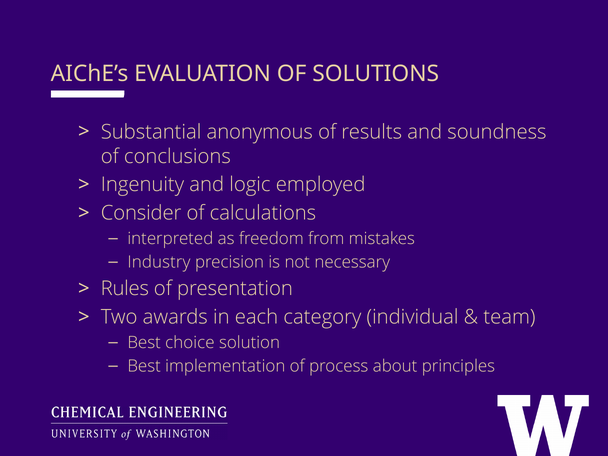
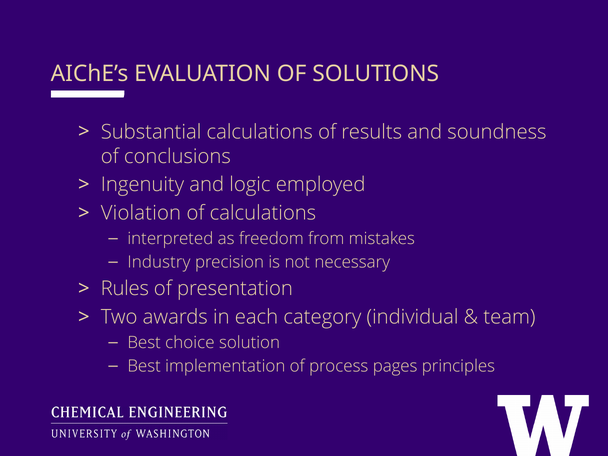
Substantial anonymous: anonymous -> calculations (260, 132)
Consider: Consider -> Violation (141, 213)
about: about -> pages (395, 366)
